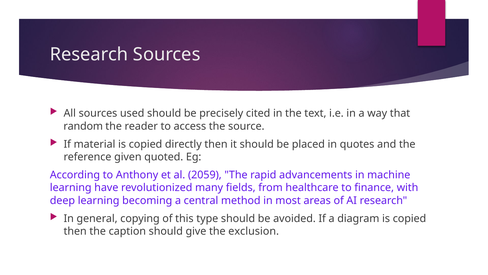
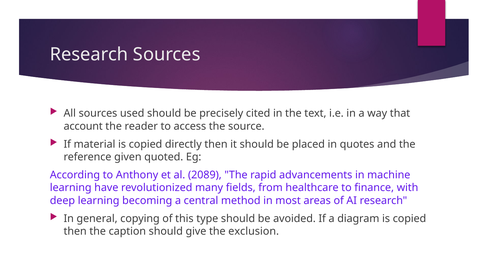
random: random -> account (83, 126)
2059: 2059 -> 2089 (205, 175)
